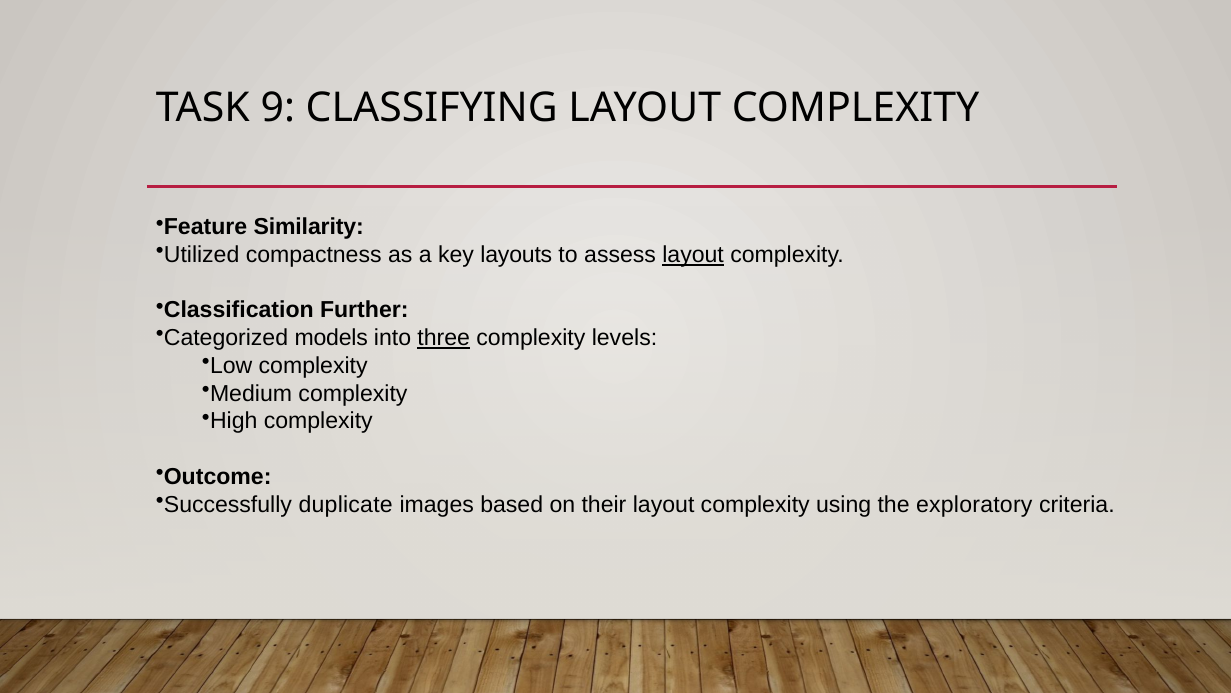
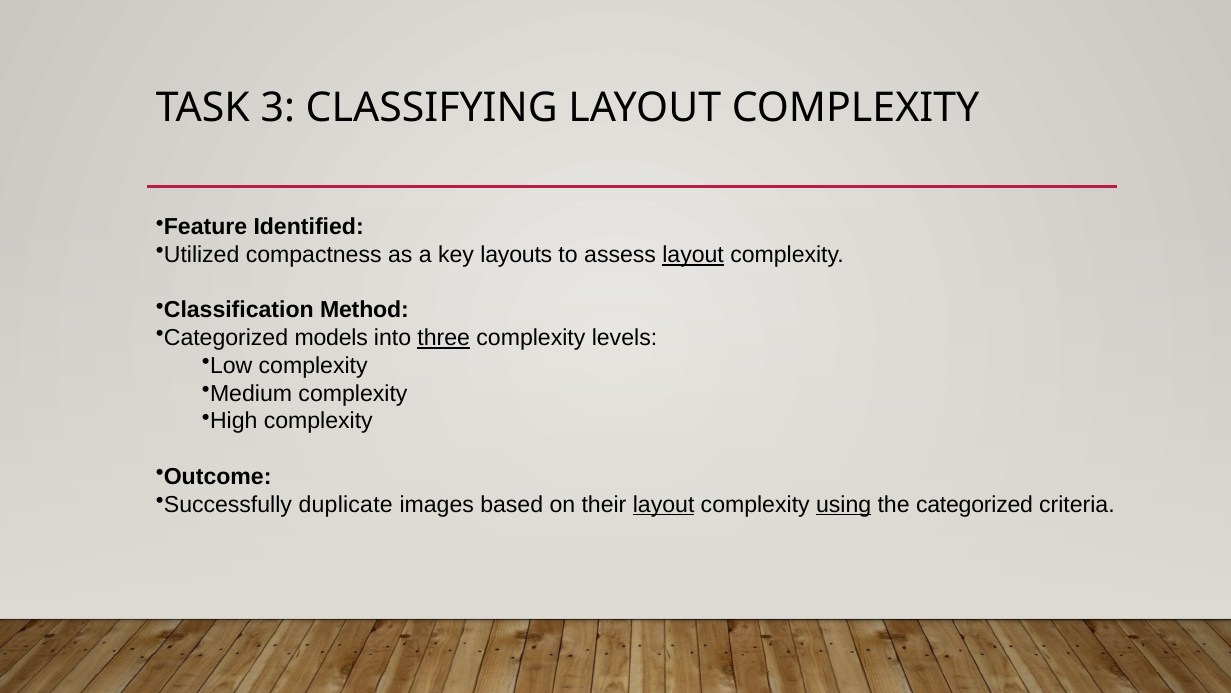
9: 9 -> 3 (278, 108)
Similarity: Similarity -> Identified (309, 227)
Further: Further -> Method (364, 310)
layout underline: none -> present (664, 504)
using underline: none -> present (844, 504)
the exploratory: exploratory -> categorized (975, 504)
